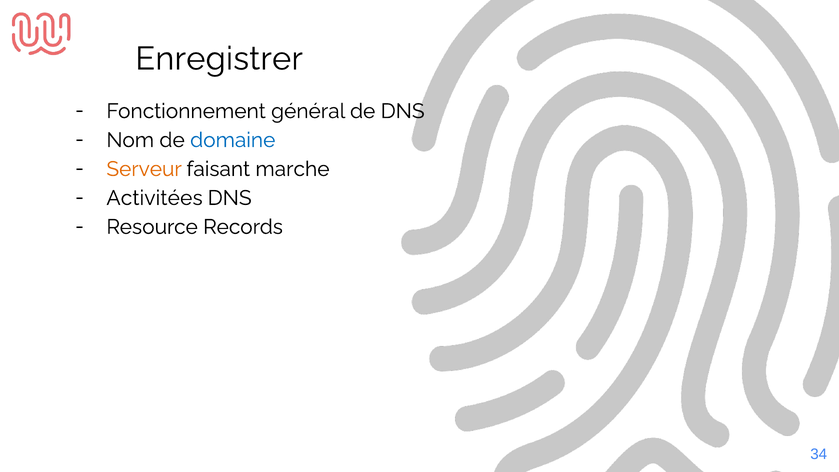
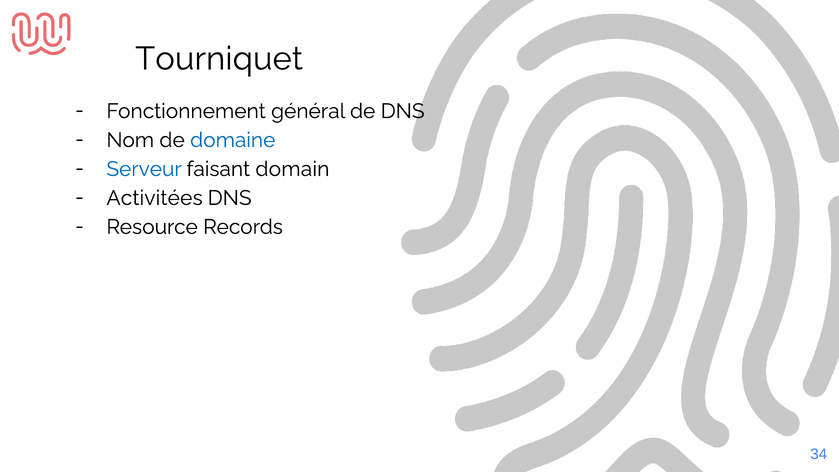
Enregistrer: Enregistrer -> Tourniquet (219, 59)
Serveur colour: orange -> blue (144, 169)
marche: marche -> domain (292, 169)
